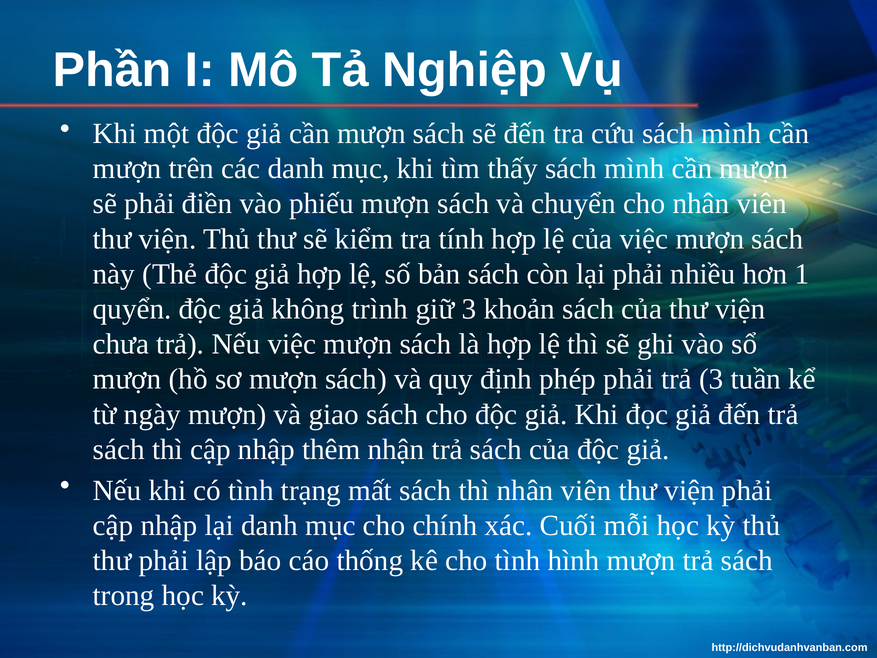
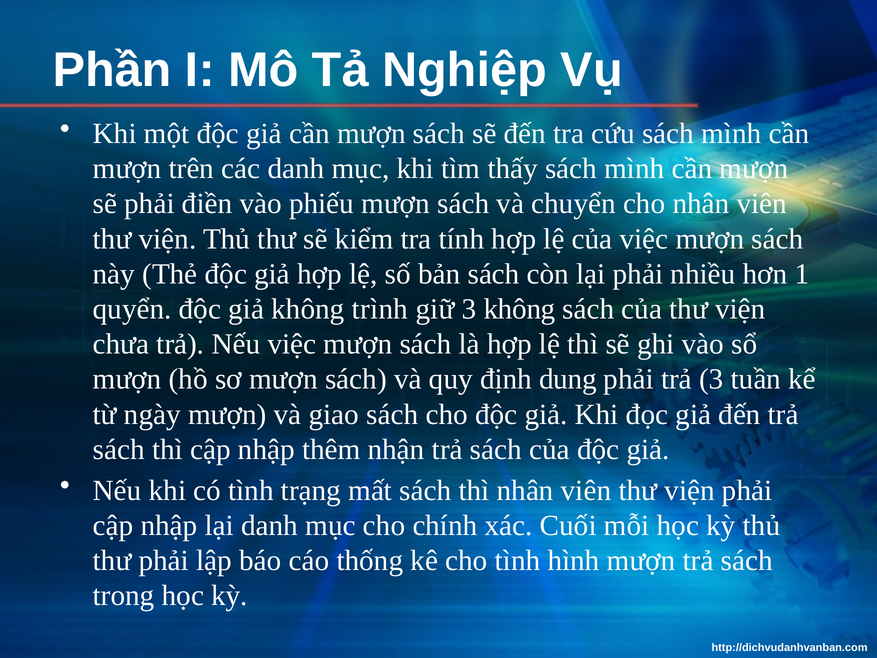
3 khoản: khoản -> không (519, 309)
phép: phép -> dung (568, 379)
